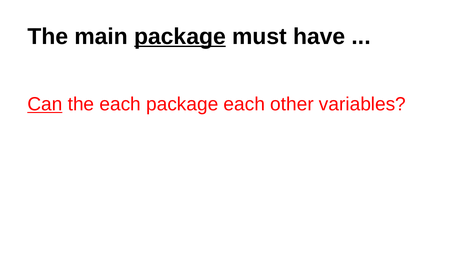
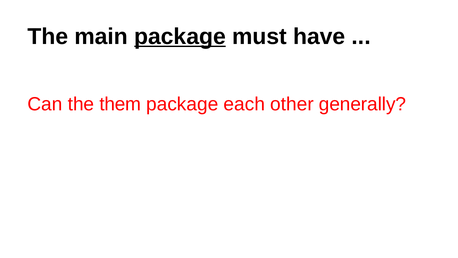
Can underline: present -> none (45, 104)
the each: each -> them (120, 104)
variables: variables -> generally (363, 104)
